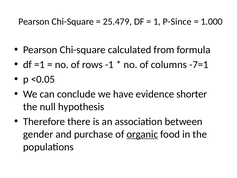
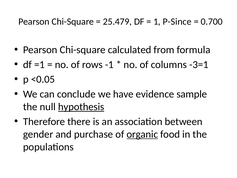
1.000: 1.000 -> 0.700 (212, 22)
-7=1: -7=1 -> -3=1 (199, 64)
shorter: shorter -> sample (192, 94)
hypothesis underline: none -> present (81, 107)
